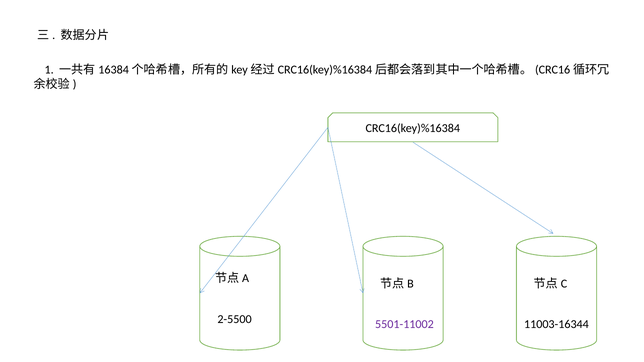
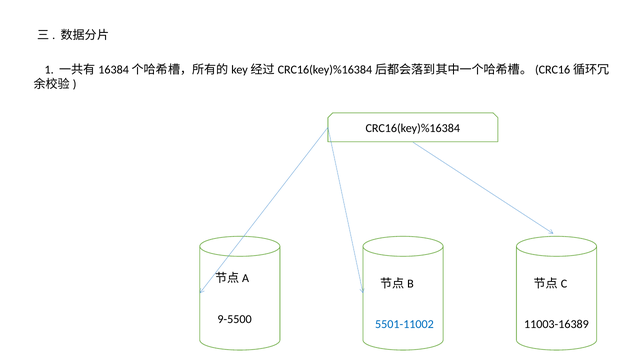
2-5500: 2-5500 -> 9-5500 (235, 319)
5501-11002 colour: purple -> blue (404, 325)
11003-16344: 11003-16344 -> 11003-16389 (556, 325)
